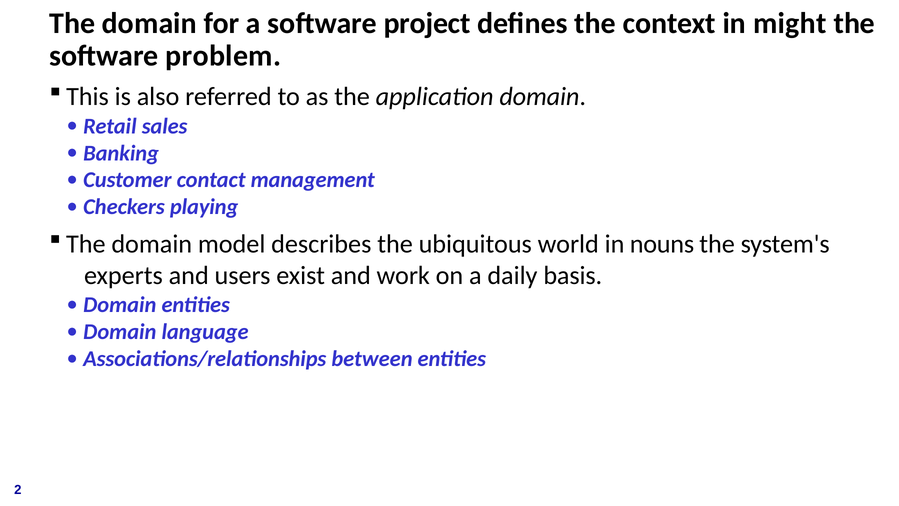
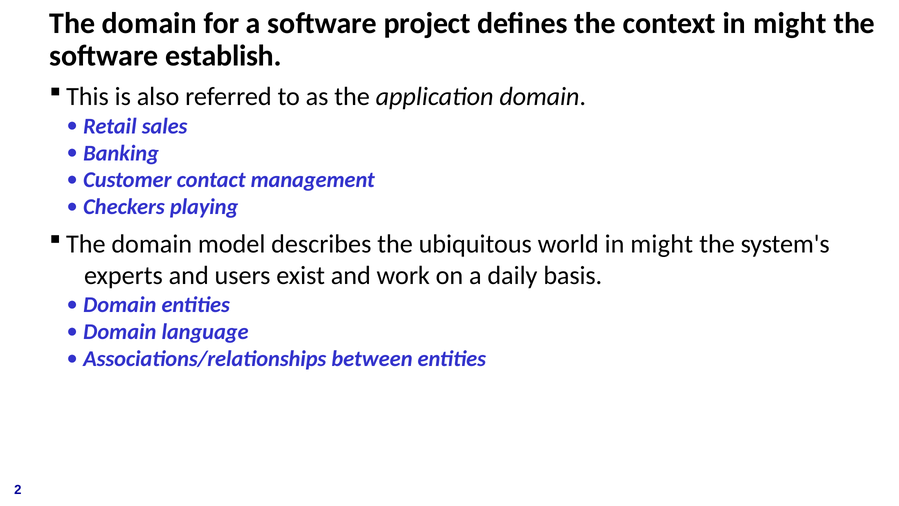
problem: problem -> establish (224, 56)
world in nouns: nouns -> might (662, 244)
